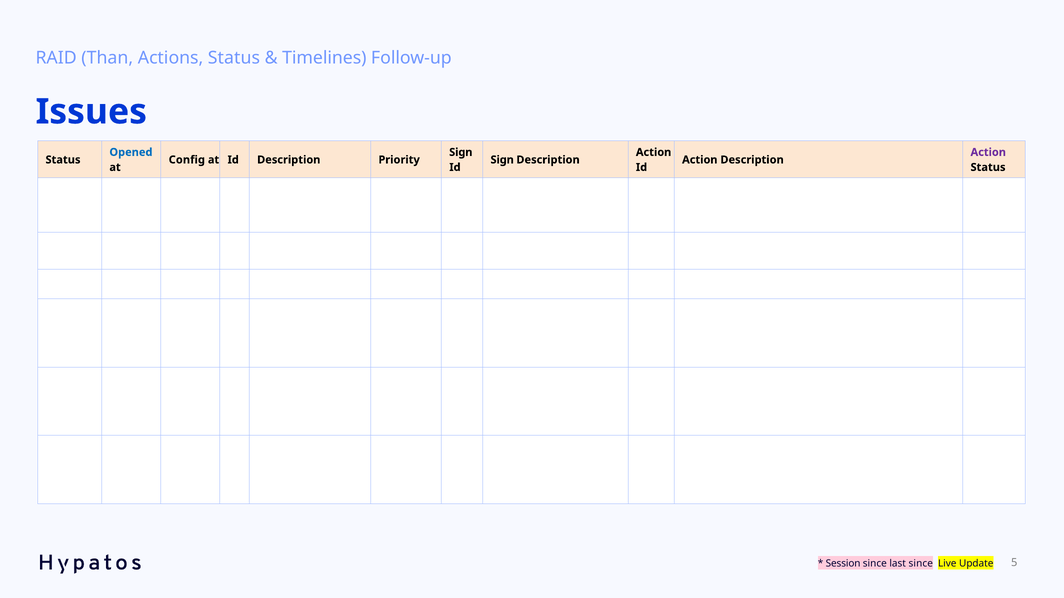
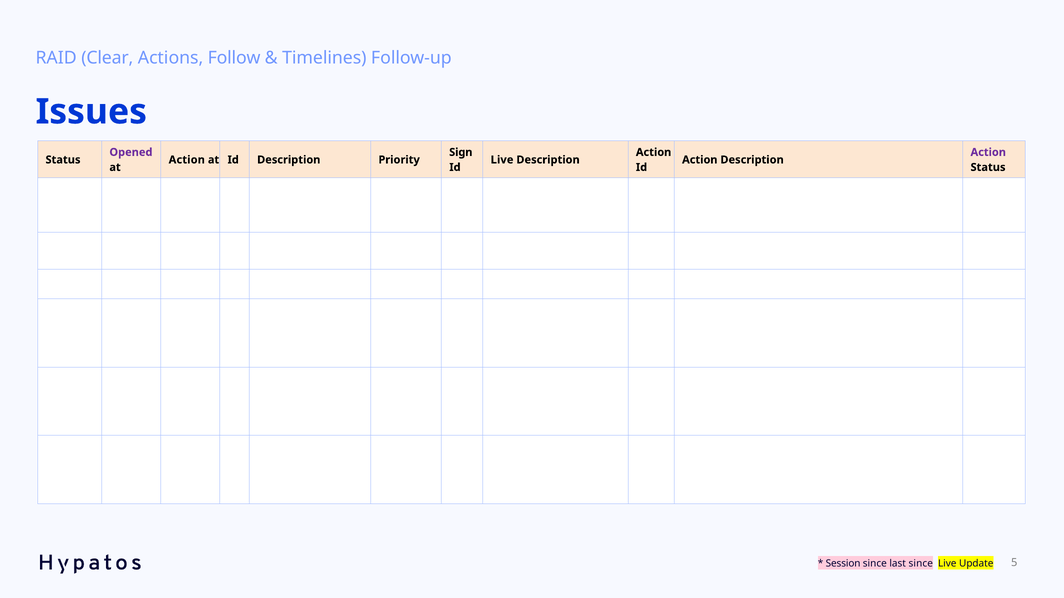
Than: Than -> Clear (107, 58)
Actions Status: Status -> Follow (234, 58)
Opened colour: blue -> purple (131, 152)
Config: Config -> Action (187, 160)
Sign: Sign -> Live (502, 160)
